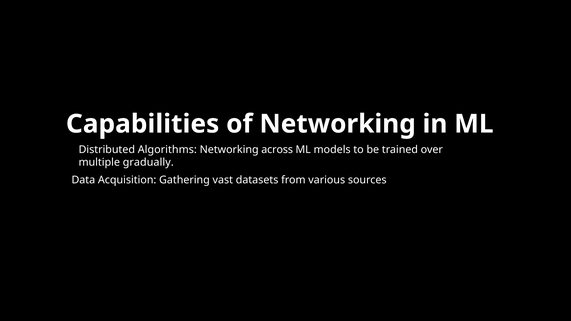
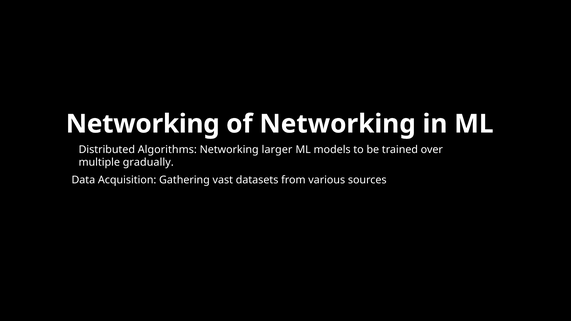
Capabilities: Capabilities -> Networking (143, 124)
across: across -> larger (277, 150)
